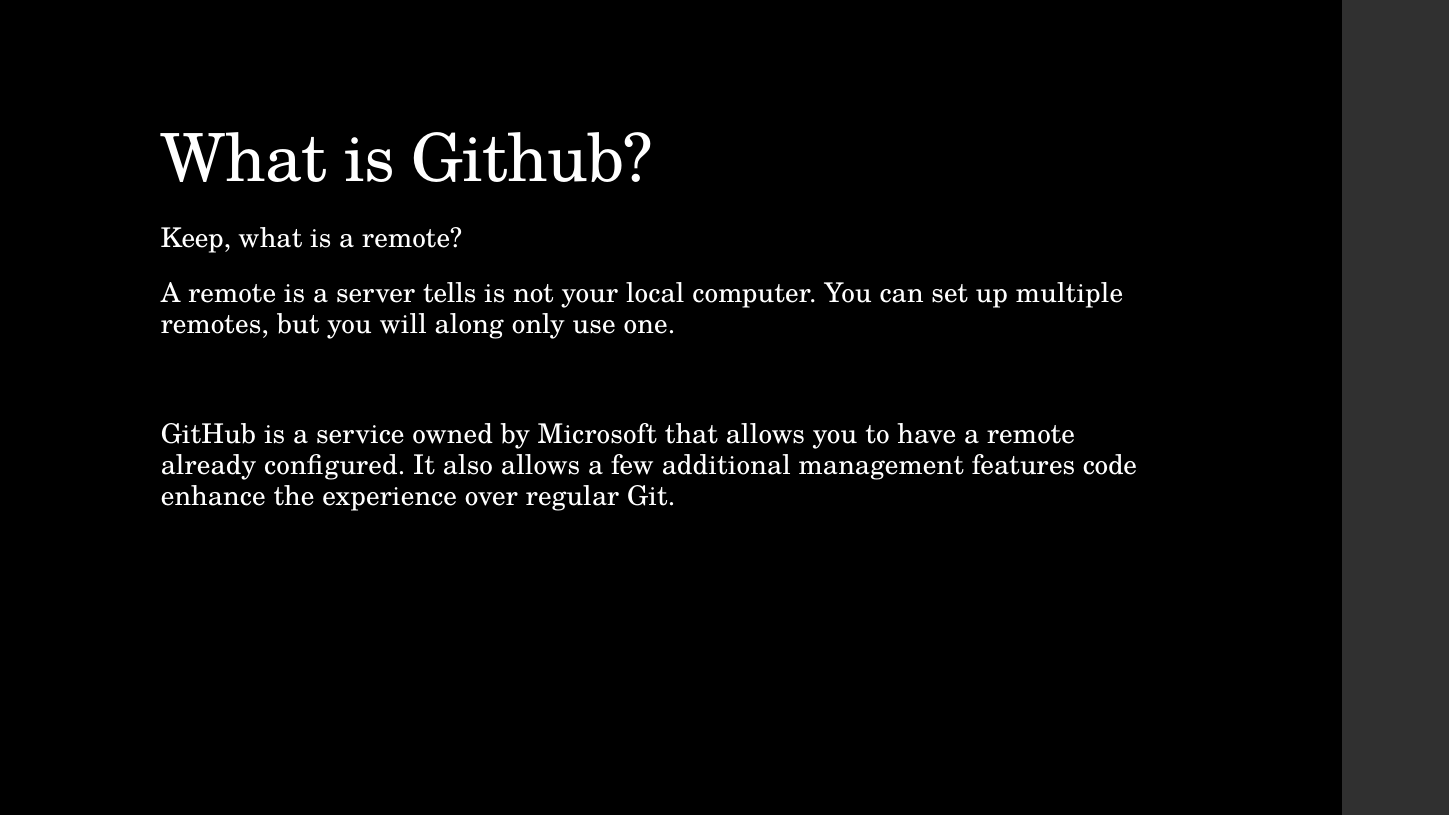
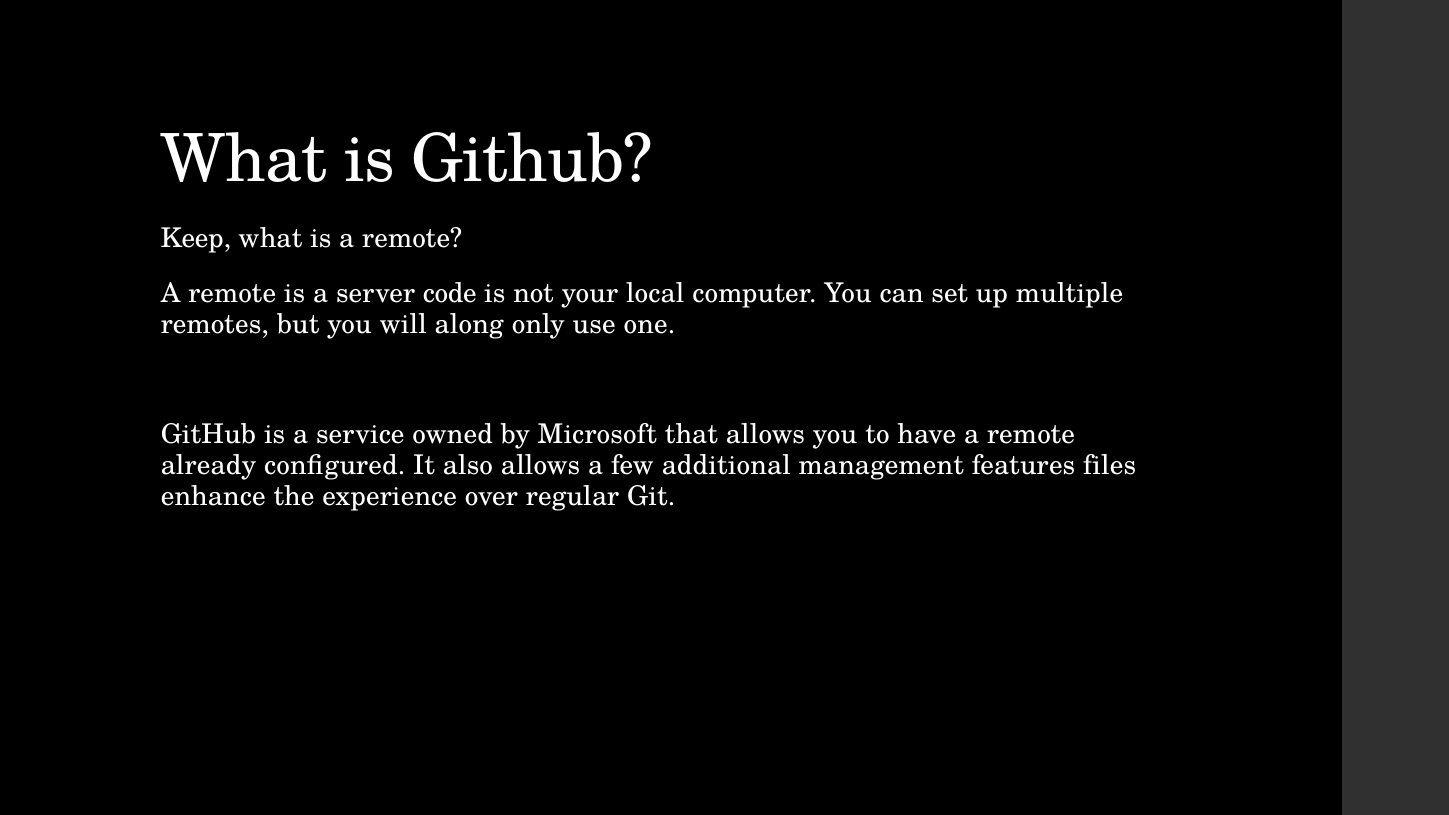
tells: tells -> code (450, 294)
code: code -> files (1110, 466)
